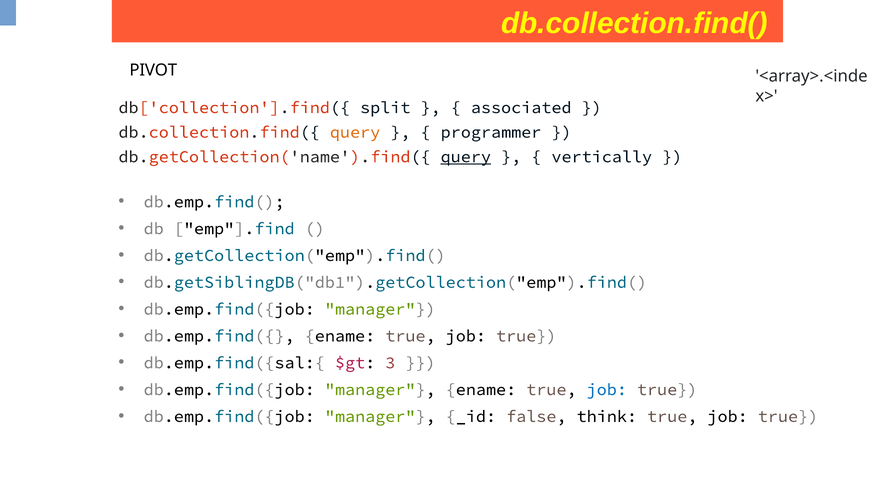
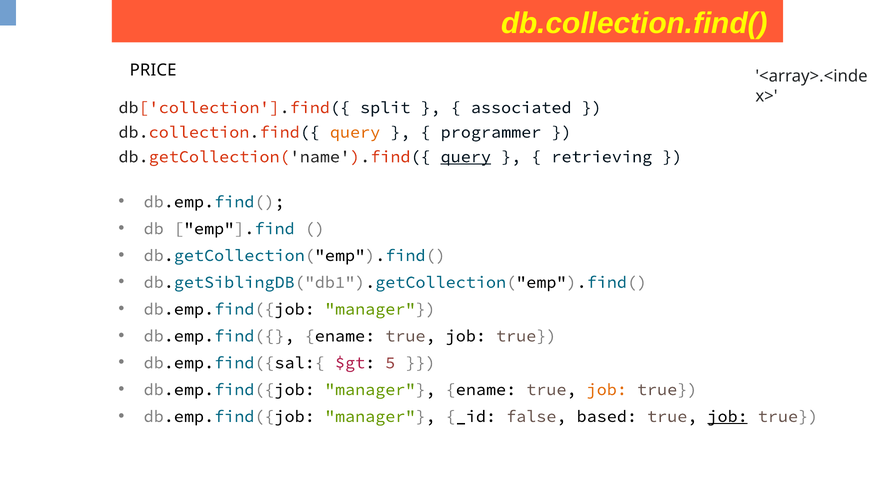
PIVOT: PIVOT -> PRICE (153, 70)
vertically: vertically -> retrieving (602, 157)
3: 3 -> 5 (390, 363)
job colour: blue -> orange (607, 390)
think: think -> based (607, 417)
job underline: none -> present (728, 417)
